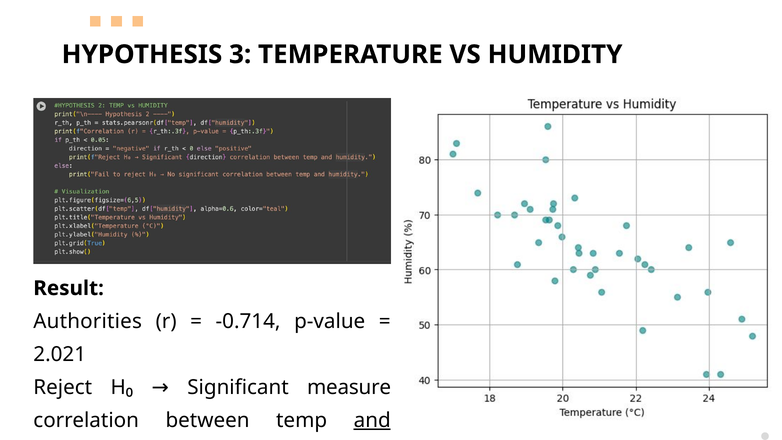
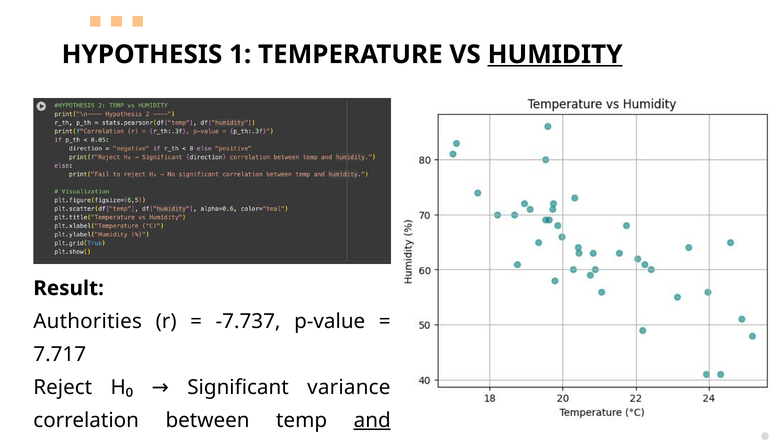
3: 3 -> 1 (240, 54)
HUMIDITY underline: none -> present (555, 54)
-0.714: -0.714 -> -7.737 (248, 321)
2.021: 2.021 -> 7.717 (60, 354)
measure: measure -> variance (349, 387)
